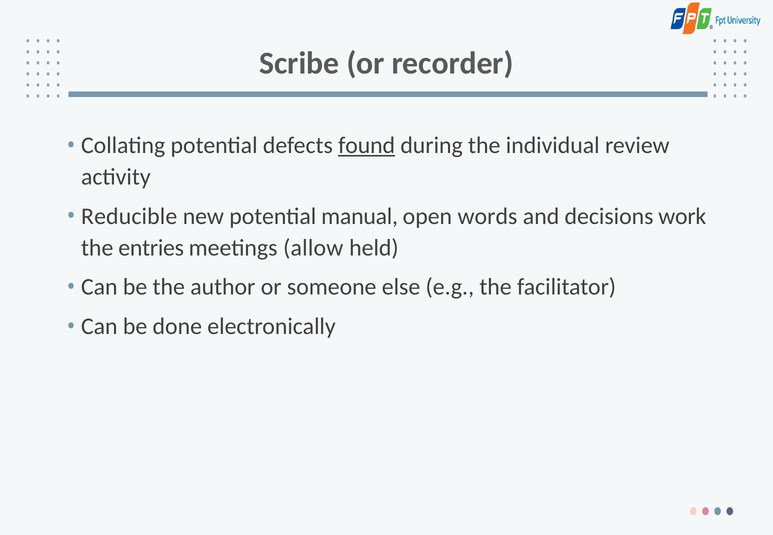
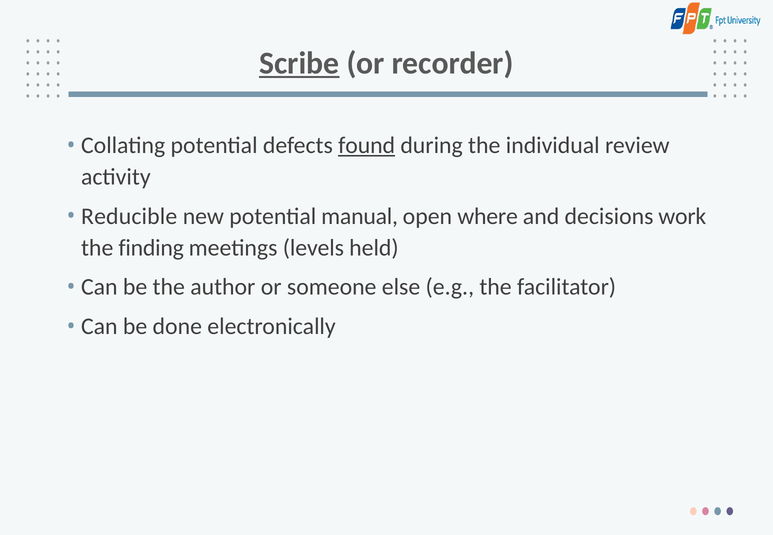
Scribe underline: none -> present (299, 63)
words: words -> where (488, 216)
entries: entries -> finding (151, 248)
allow: allow -> levels (313, 248)
